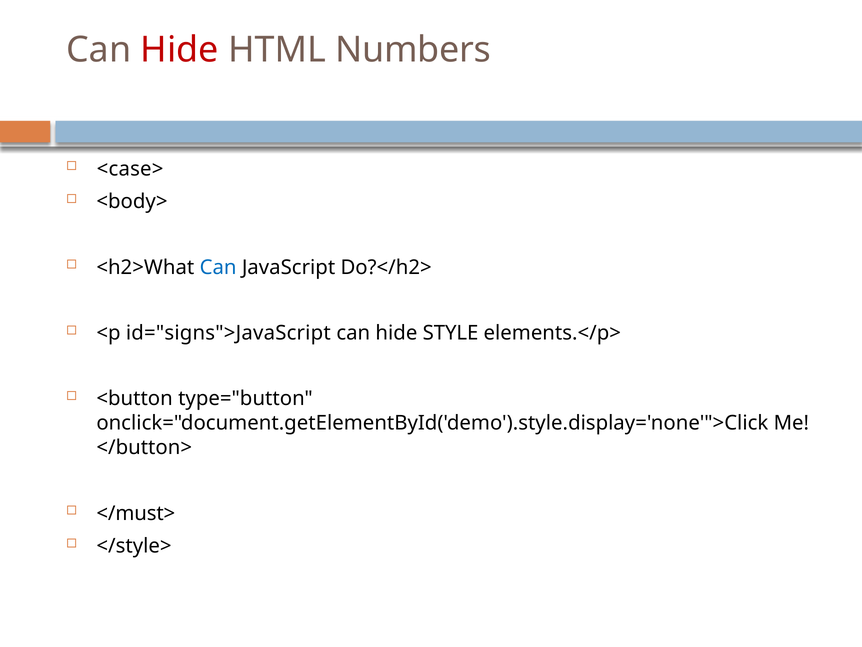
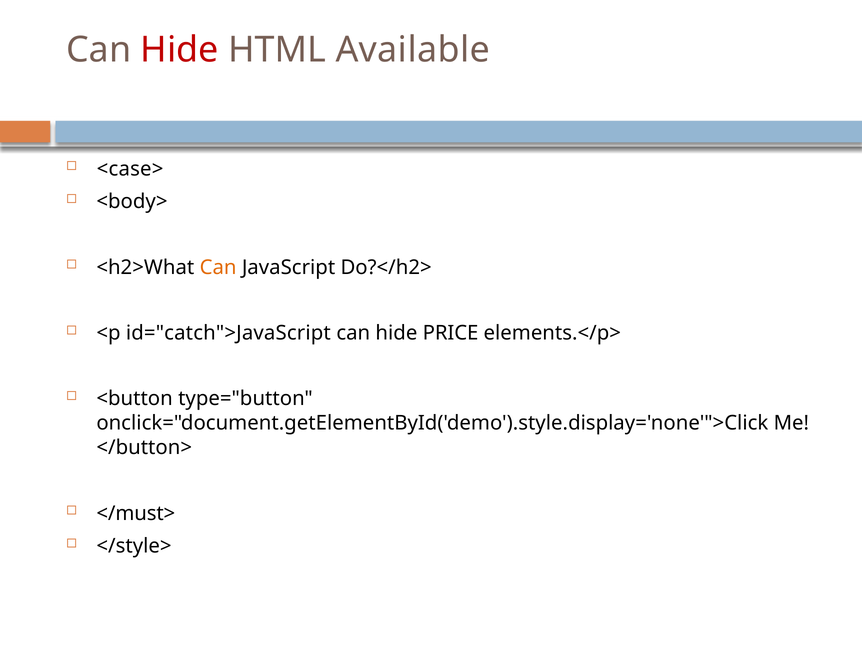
Numbers: Numbers -> Available (413, 50)
Can colour: blue -> orange (218, 267)
id="signs">JavaScript: id="signs">JavaScript -> id="catch">JavaScript (228, 333)
STYLE: STYLE -> PRICE (451, 333)
